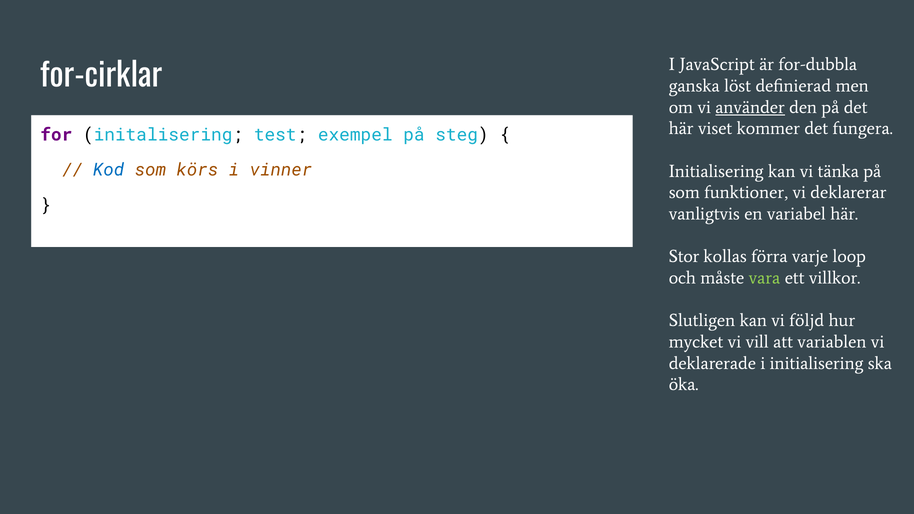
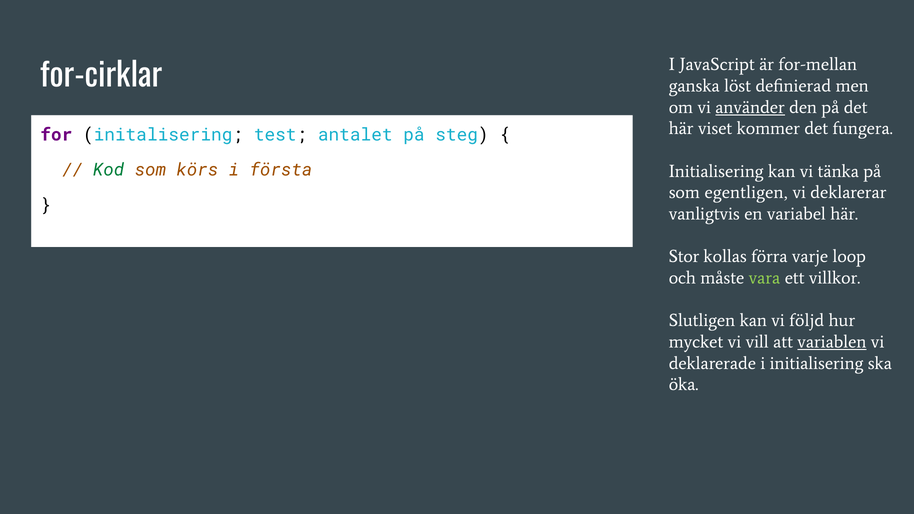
for-dubbla: for-dubbla -> for-mellan (818, 65)
exempel: exempel -> antalet (355, 135)
Kod colour: blue -> green (109, 170)
vinner: vinner -> första (281, 170)
funktioner: funktioner -> egentligen (746, 193)
variablen underline: none -> present (832, 342)
